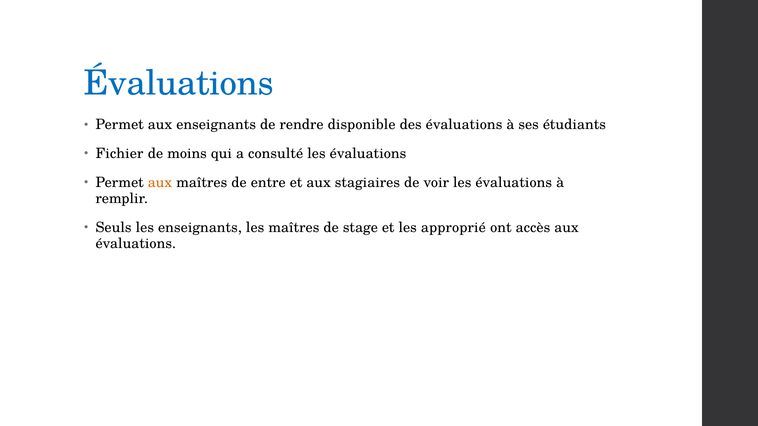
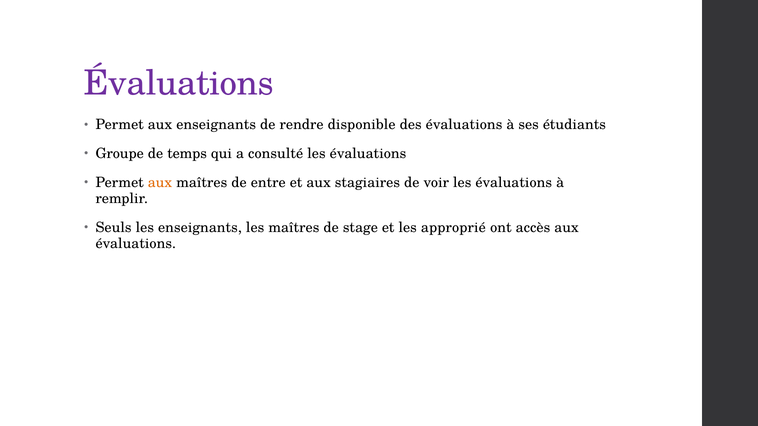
Évaluations colour: blue -> purple (179, 83)
Fichier: Fichier -> Groupe (120, 154)
moins: moins -> temps (187, 154)
